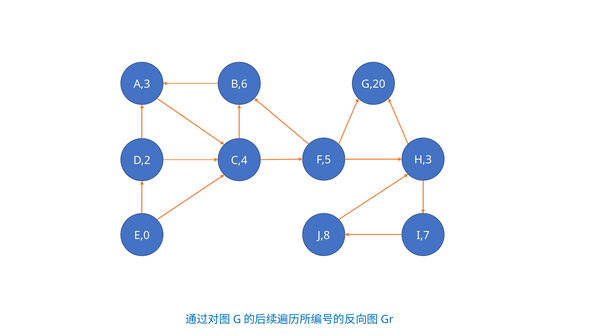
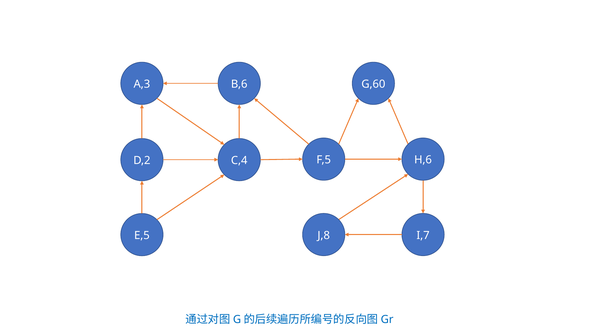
G,20: G,20 -> G,60 (373, 84)
H,3: H,3 -> H,6 (423, 160)
E,0: E,0 -> E,5 (142, 235)
